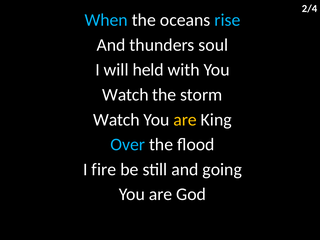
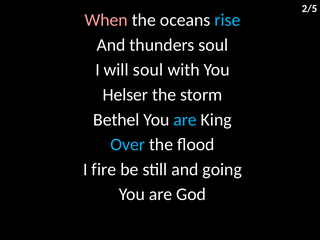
2/4: 2/4 -> 2/5 (309, 9)
When colour: light blue -> pink (106, 20)
will held: held -> soul (148, 70)
Watch: Watch -> Helser (125, 95)
Watch: Watch -> Bethel (116, 120)
are colour: yellow -> light blue (185, 120)
